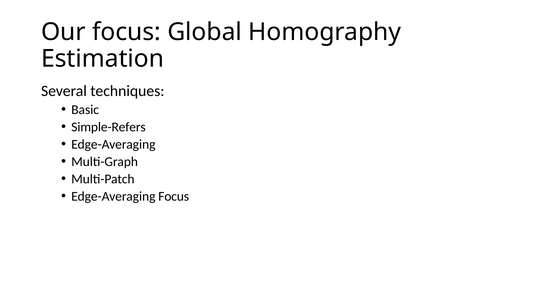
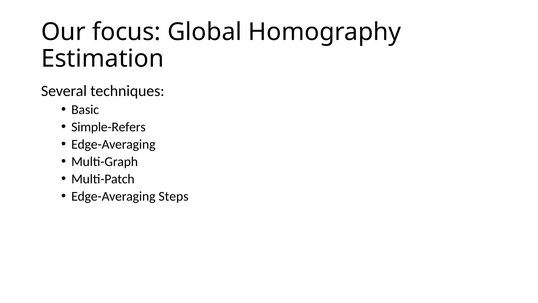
Edge-Averaging Focus: Focus -> Steps (174, 196)
